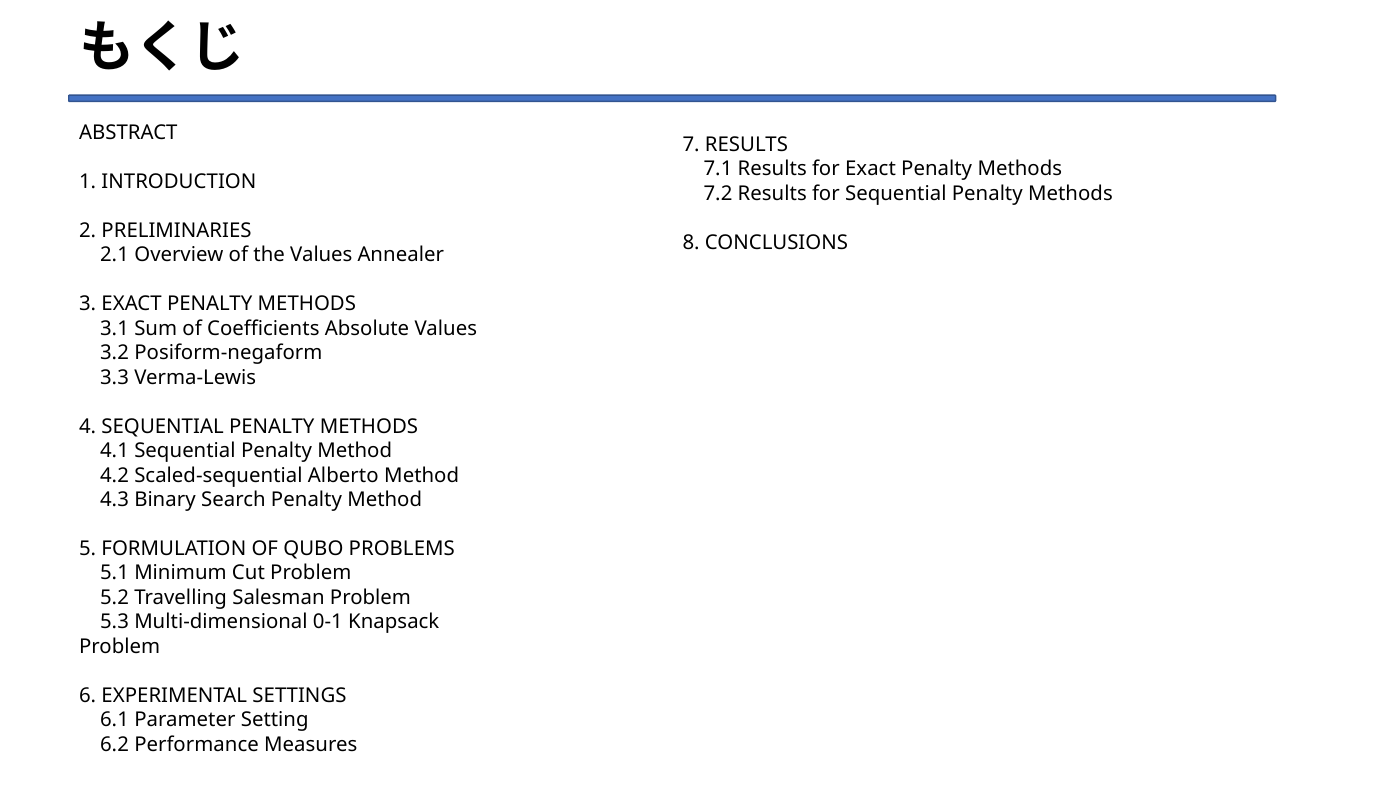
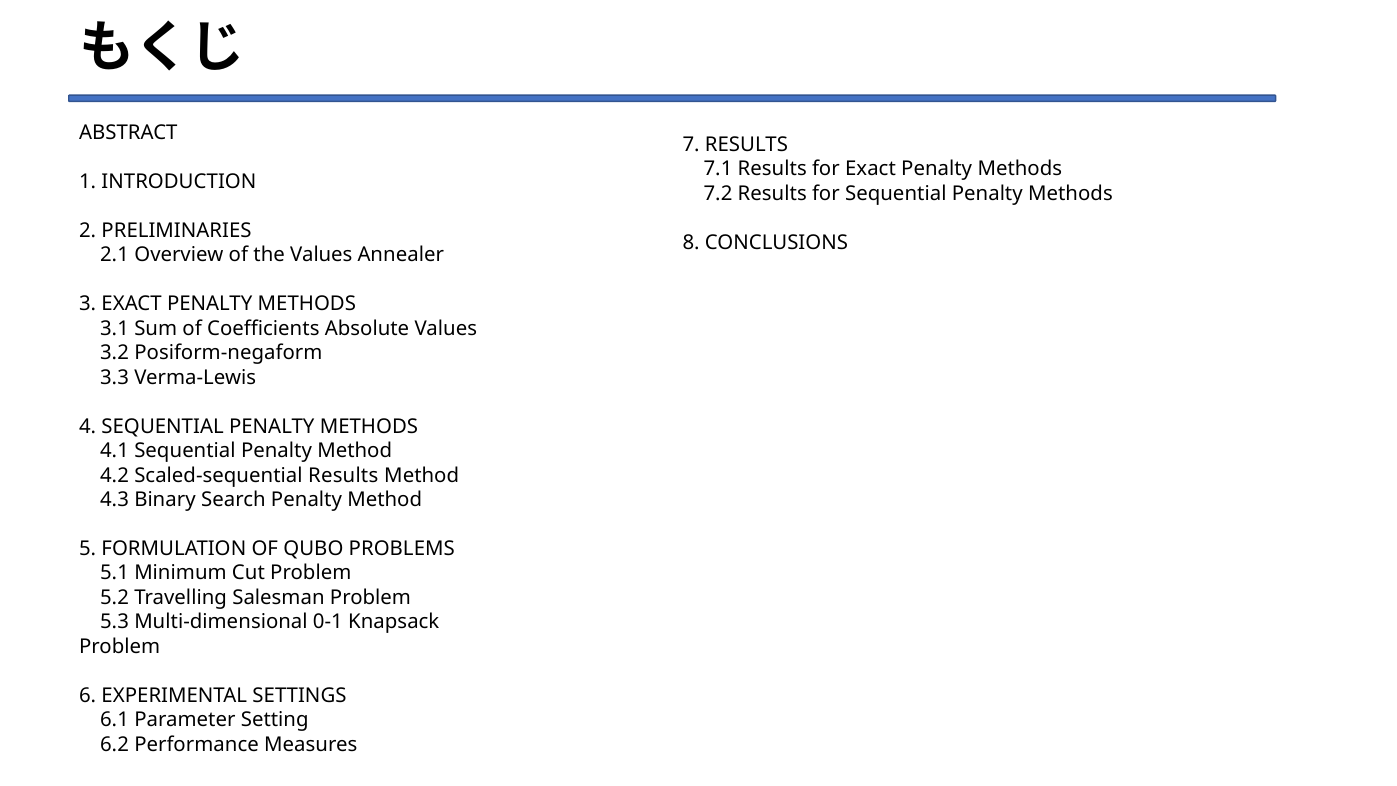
Scaled-sequential Alberto: Alberto -> Results (343, 475)
